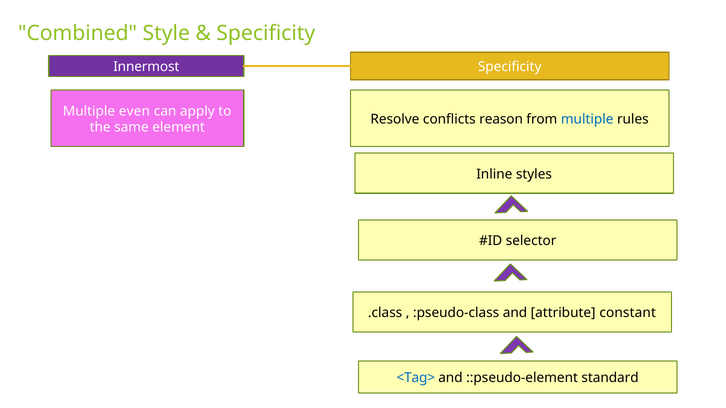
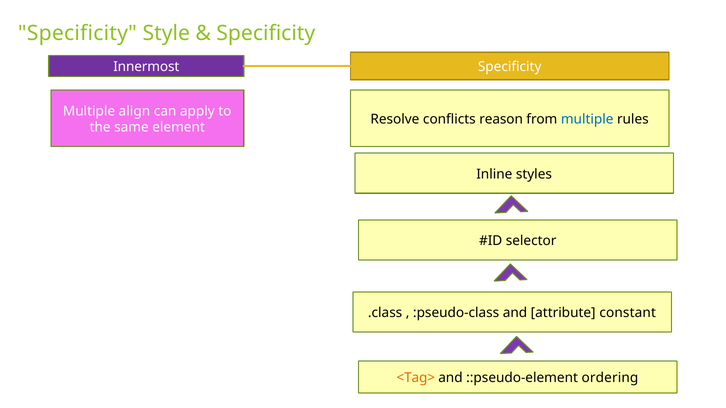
Combined: Combined -> Specificity (77, 33)
even: even -> align (134, 111)
<Tag> colour: blue -> orange (416, 378)
standard: standard -> ordering (610, 378)
